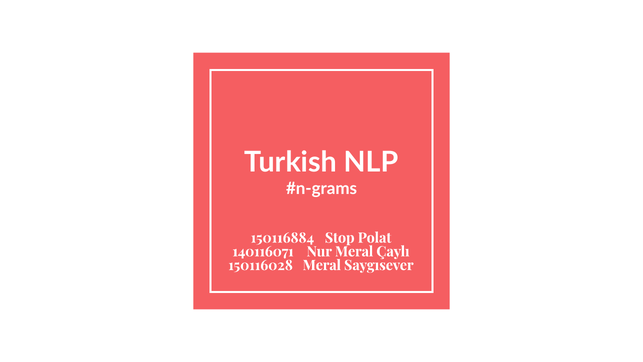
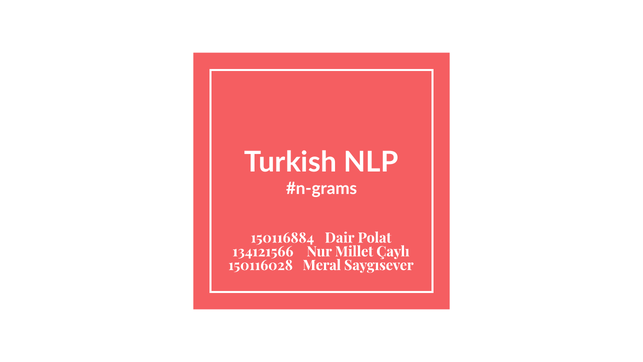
Stop: Stop -> Dair (340, 238)
140116071: 140116071 -> 134121566 (263, 251)
Nur Meral: Meral -> Millet (354, 251)
